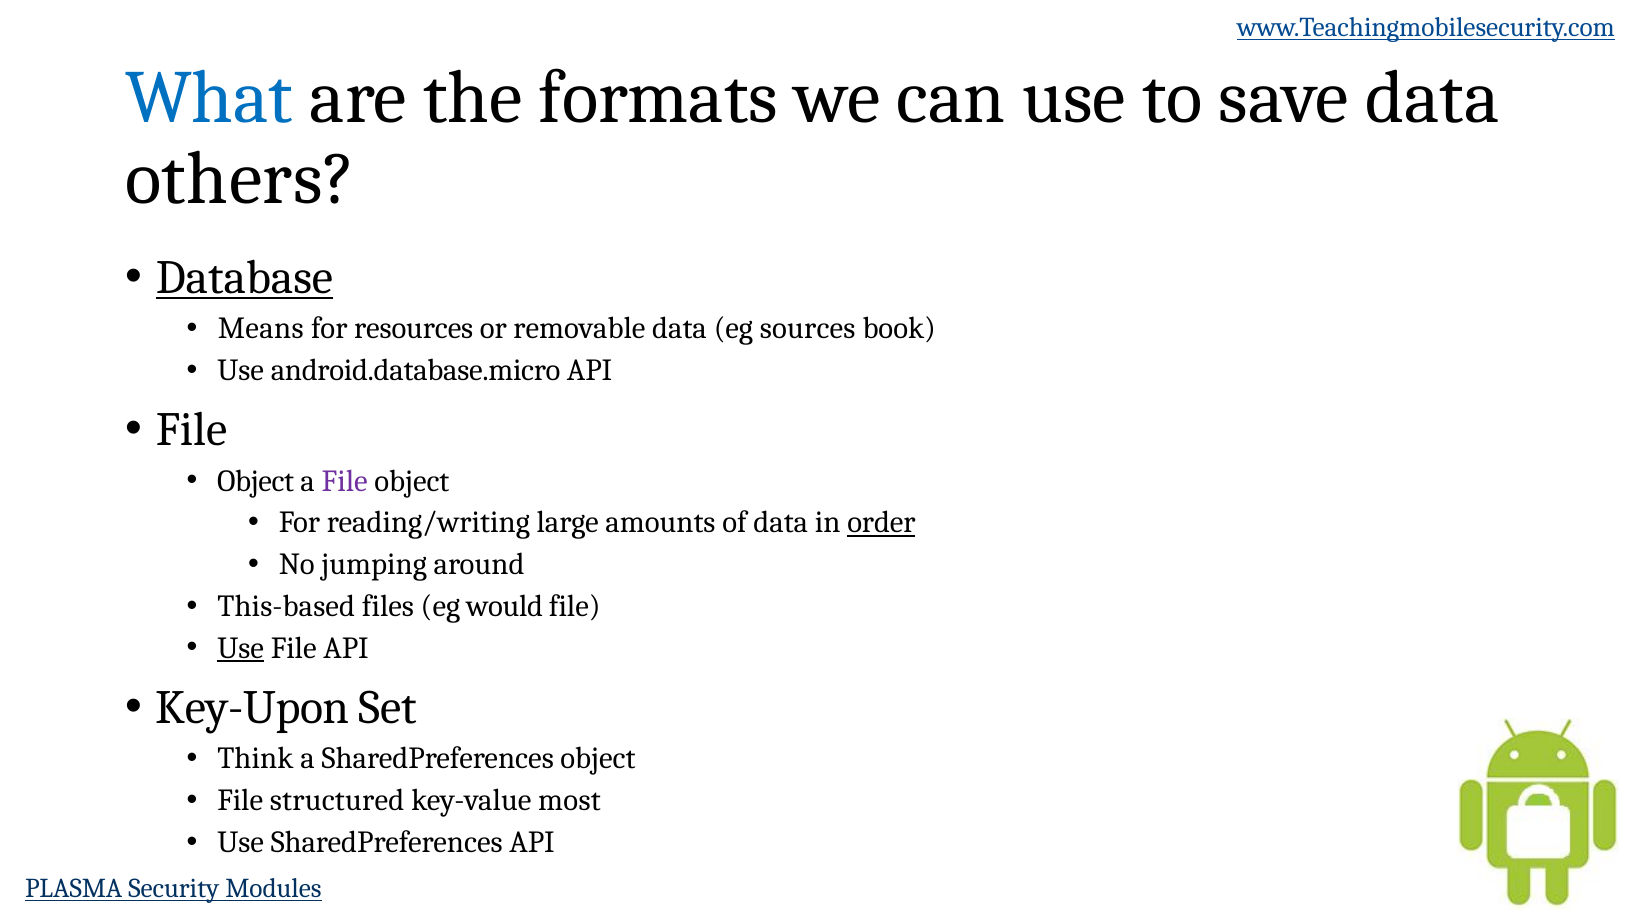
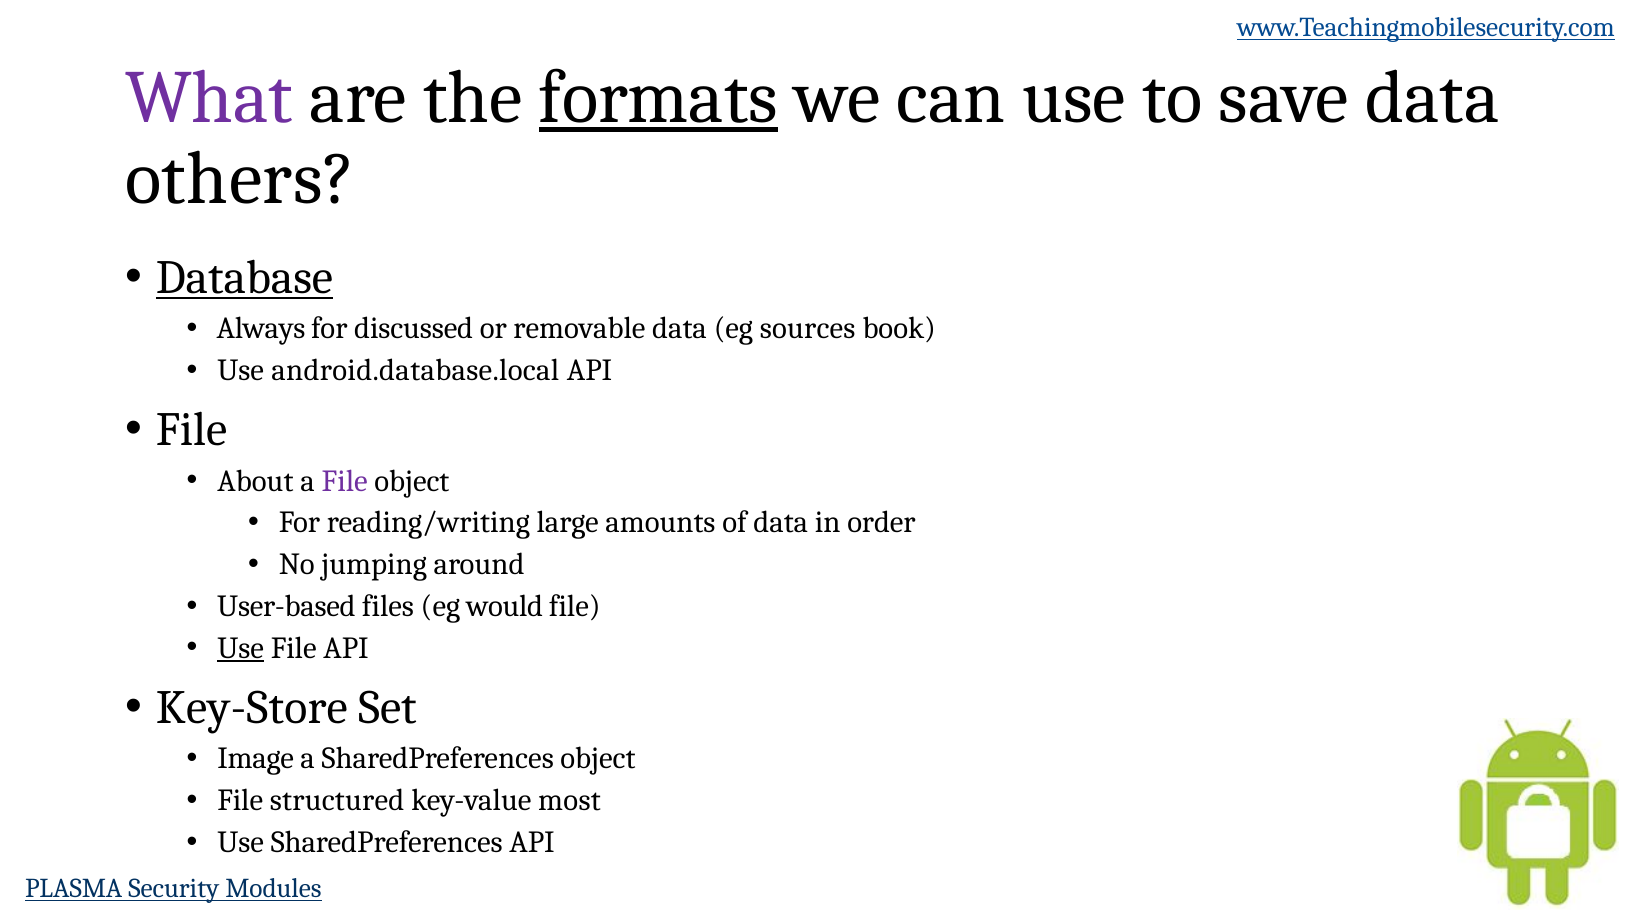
What colour: blue -> purple (209, 97)
formats underline: none -> present (658, 97)
Means: Means -> Always (261, 328)
resources: resources -> discussed (414, 328)
android.database.micro: android.database.micro -> android.database.local (415, 370)
Object: Object -> About (255, 481)
order underline: present -> none (881, 522)
This-based: This-based -> User-based (286, 606)
Key-Upon: Key-Upon -> Key-Store (252, 707)
Think: Think -> Image (256, 758)
